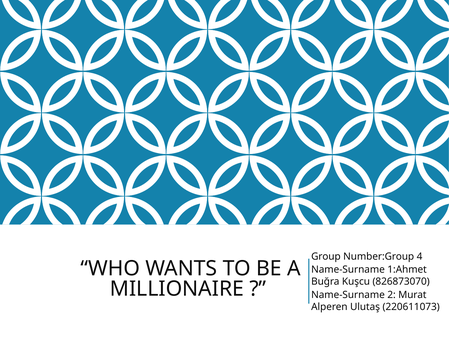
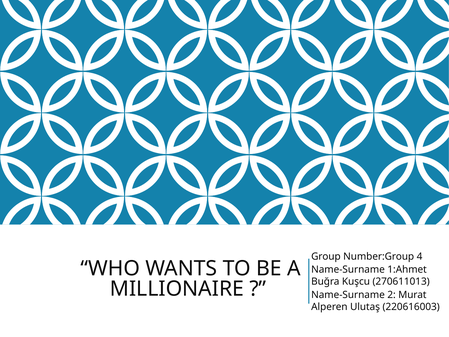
826873070: 826873070 -> 270611013 (401, 281)
220611073: 220611073 -> 220616003 (411, 307)
